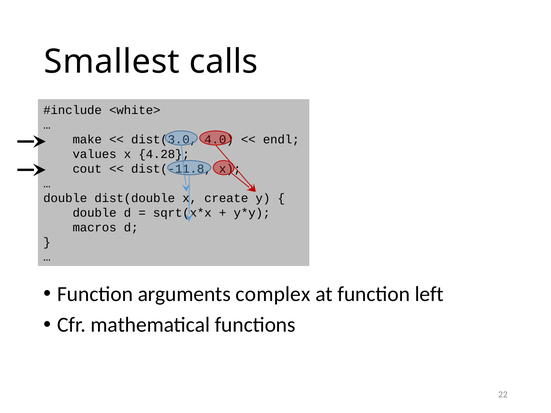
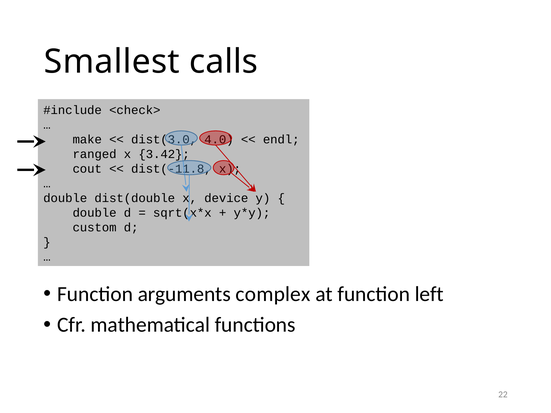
<white>: <white> -> <check> (135, 110)
values: values -> ranged (95, 154)
4.28: 4.28 -> 3.42 (164, 154)
create: create -> device (226, 198)
macros: macros -> custom (95, 228)
